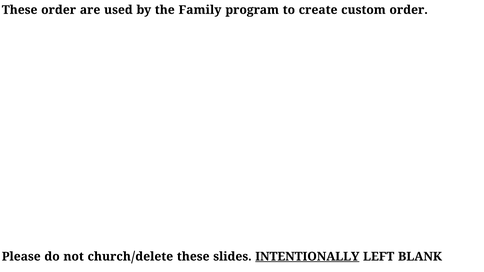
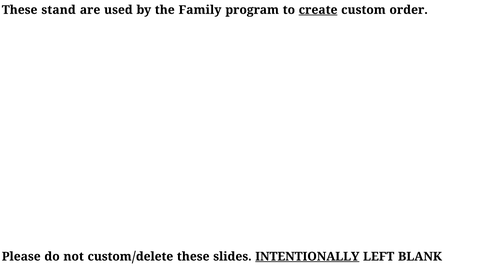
These order: order -> stand (59, 10)
create underline: none -> present (318, 10)
church/delete: church/delete -> custom/delete (130, 257)
